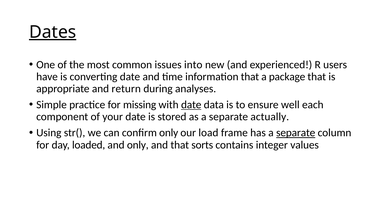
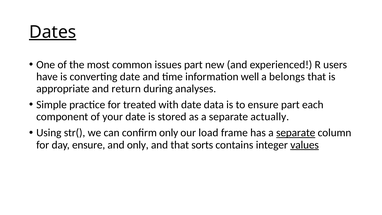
issues into: into -> part (193, 65)
information that: that -> well (250, 77)
package: package -> belongs (287, 77)
missing: missing -> treated (140, 105)
date underline: present -> none (191, 105)
ensure well: well -> part (290, 105)
day loaded: loaded -> ensure (89, 145)
values underline: none -> present (305, 145)
